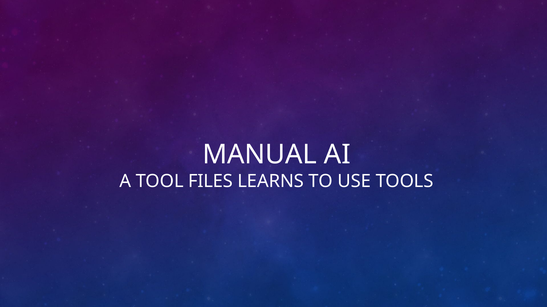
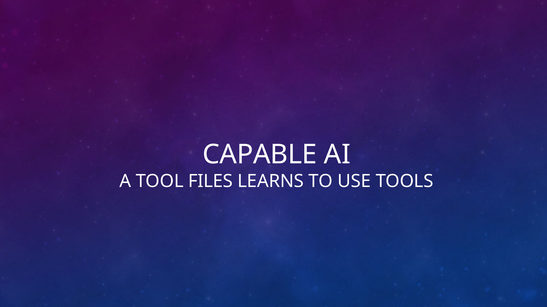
MANUAL: MANUAL -> CAPABLE (260, 155)
